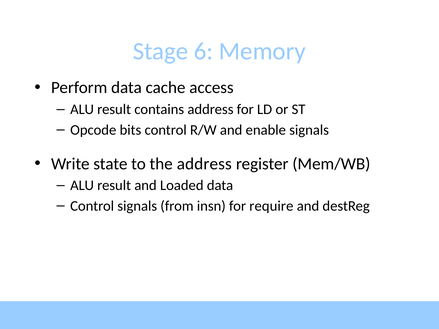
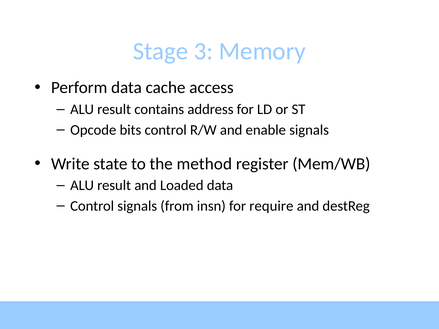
6: 6 -> 3 (204, 51)
the address: address -> method (204, 164)
